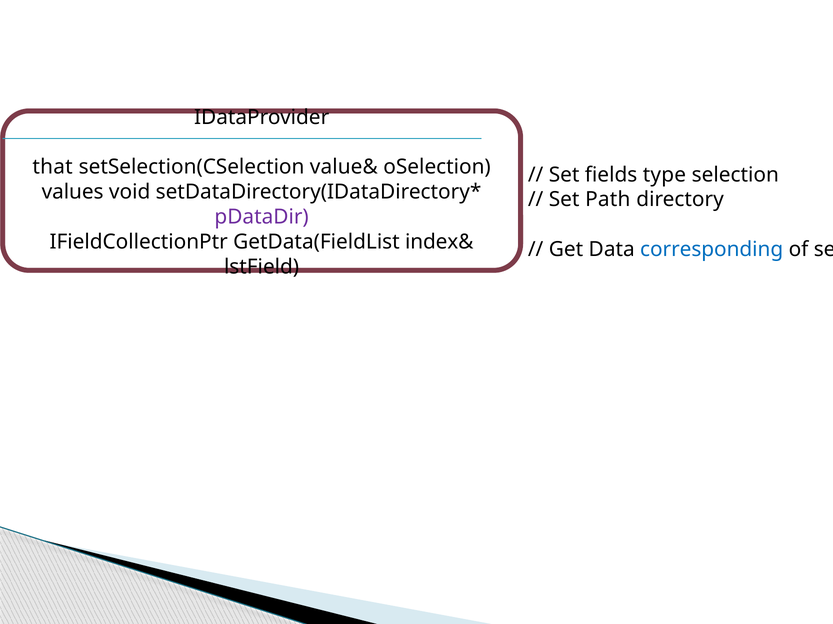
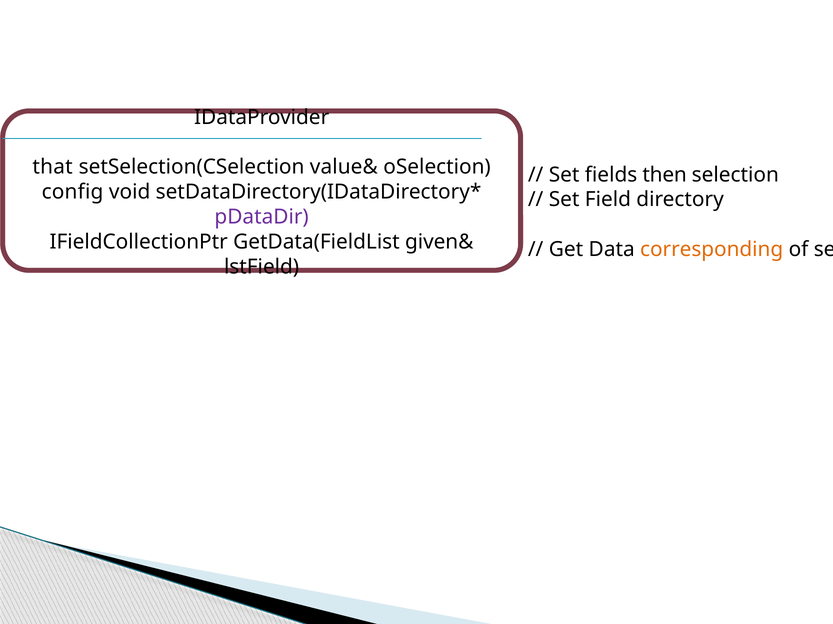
type: type -> then (665, 175)
values: values -> config (73, 192)
Path: Path -> Field (608, 200)
index&: index& -> given& (439, 242)
corresponding colour: blue -> orange (712, 250)
